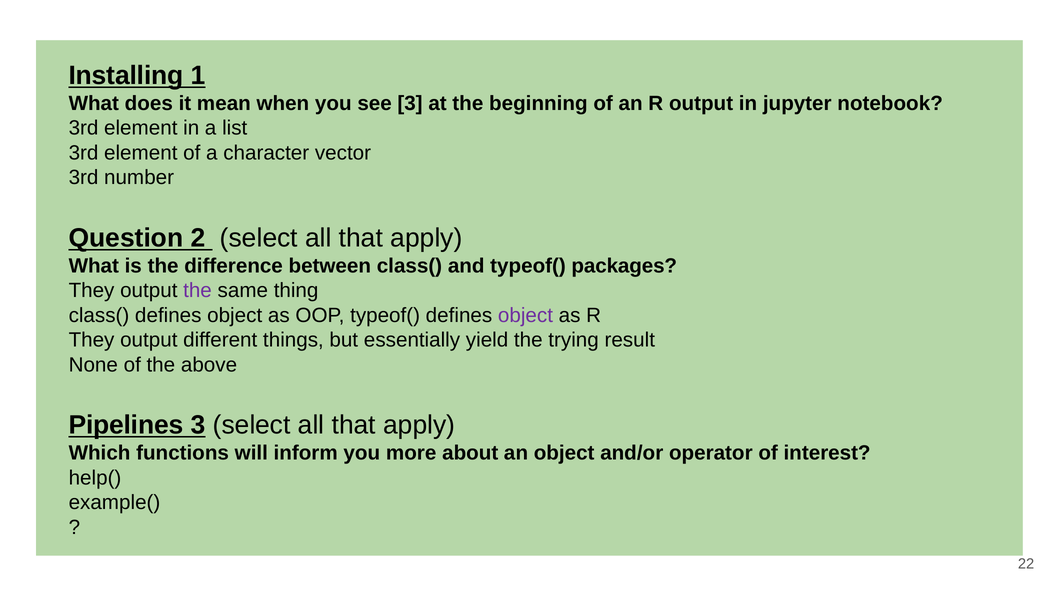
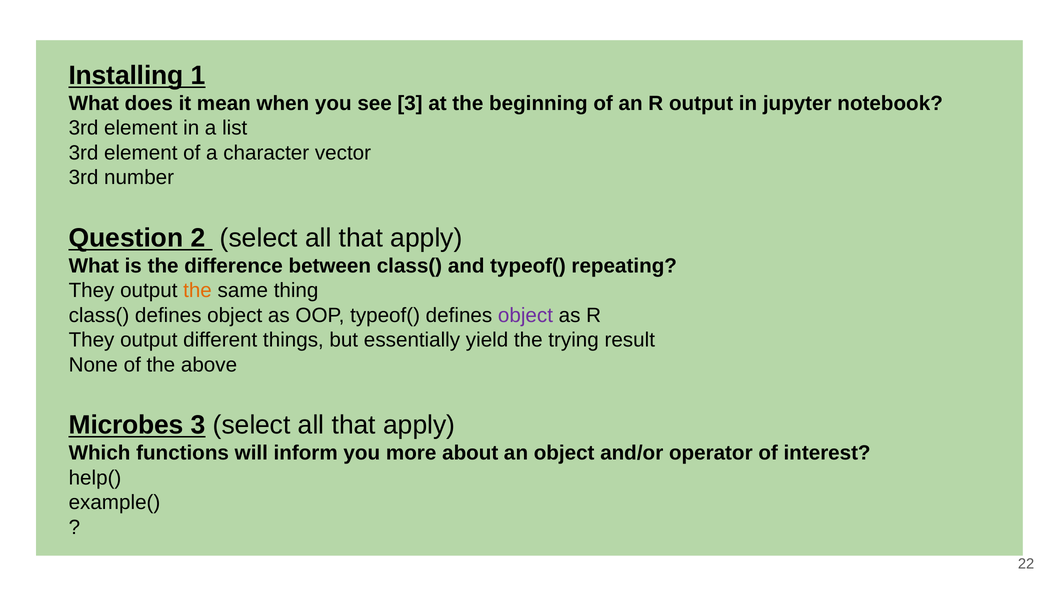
packages: packages -> repeating (624, 266)
the colour: purple -> orange (198, 290)
Pipelines: Pipelines -> Microbes (126, 425)
